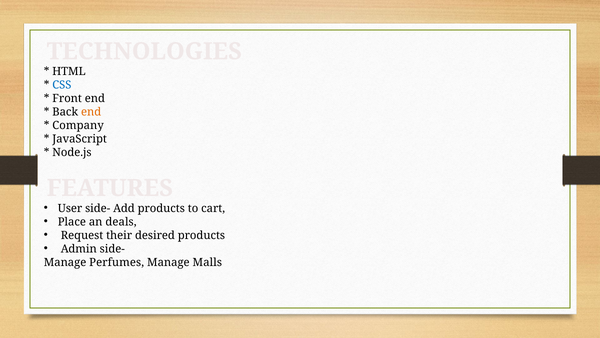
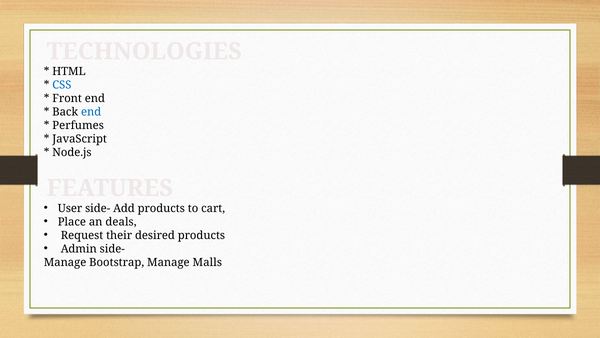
end colour: orange -> blue (91, 112)
Company: Company -> Perfumes (78, 125)
Perfumes: Perfumes -> Bootstrap (117, 262)
